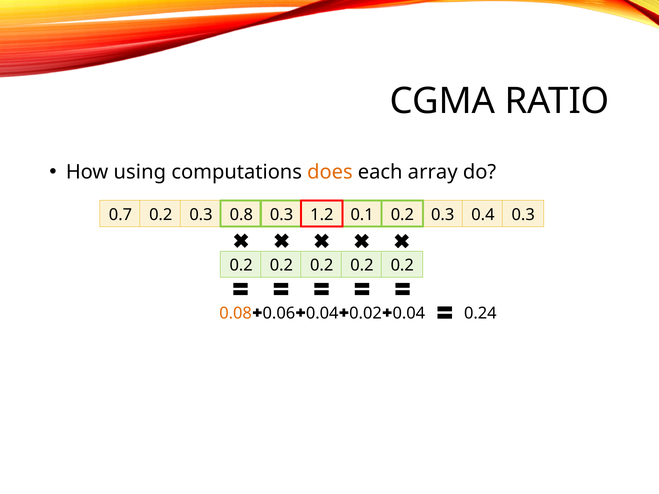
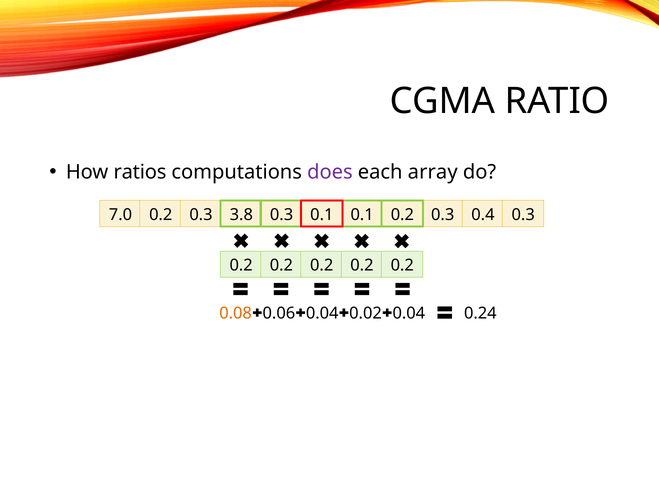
using: using -> ratios (140, 172)
does colour: orange -> purple (330, 172)
0.7: 0.7 -> 7.0 (120, 215)
0.8: 0.8 -> 3.8 (241, 215)
1.2: 1.2 -> 0.1 (322, 215)
